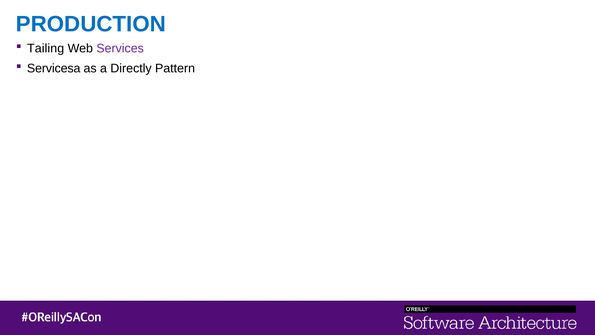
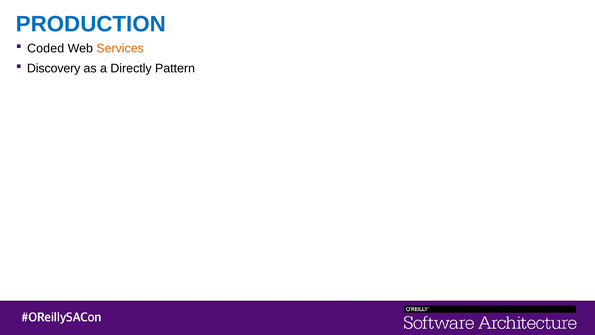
Tailing: Tailing -> Coded (46, 48)
Services colour: purple -> orange (120, 48)
Servicesa: Servicesa -> Discovery (54, 68)
